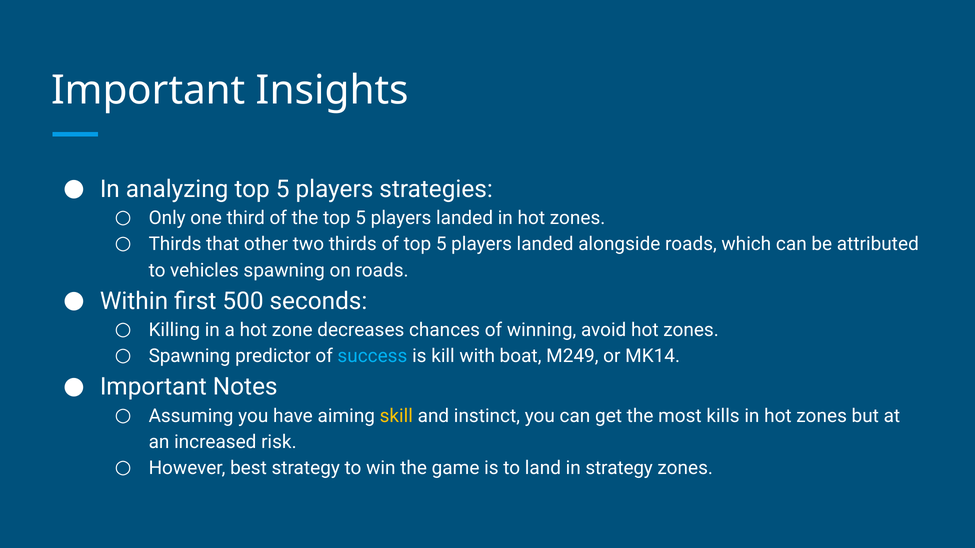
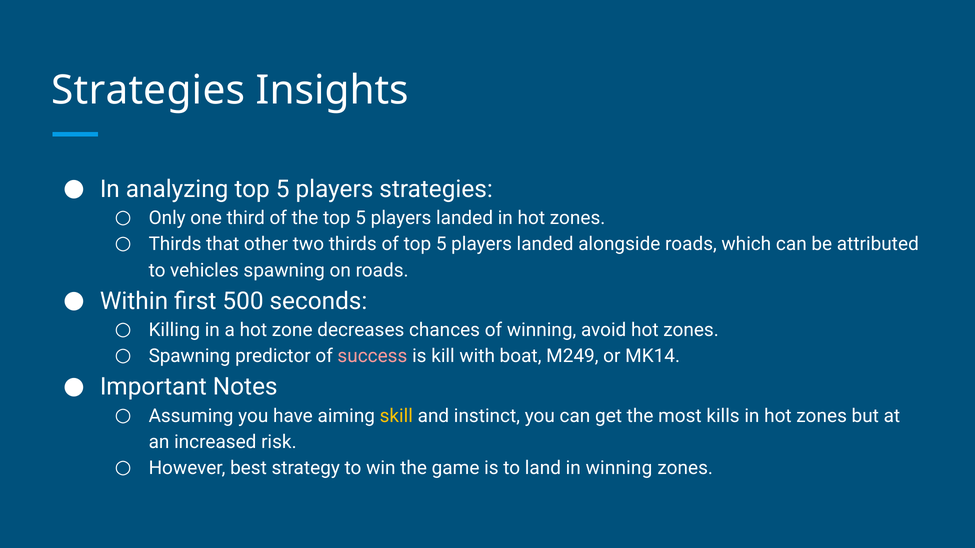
Important: Important -> Strategies (148, 91)
success colour: light blue -> pink (372, 356)
in strategy: strategy -> winning (619, 469)
